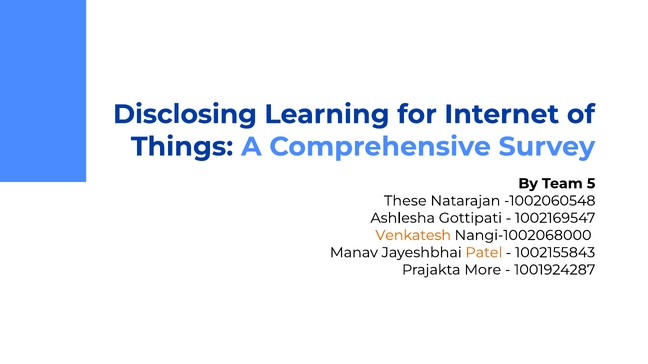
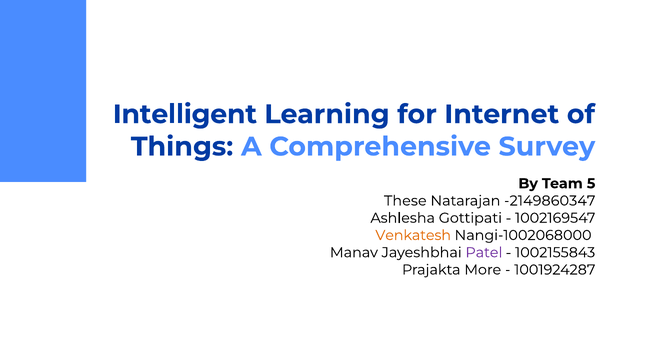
Disclosing: Disclosing -> Intelligent (185, 114)
-1002060548: -1002060548 -> -2149860347 (550, 201)
Patel colour: orange -> purple (484, 253)
